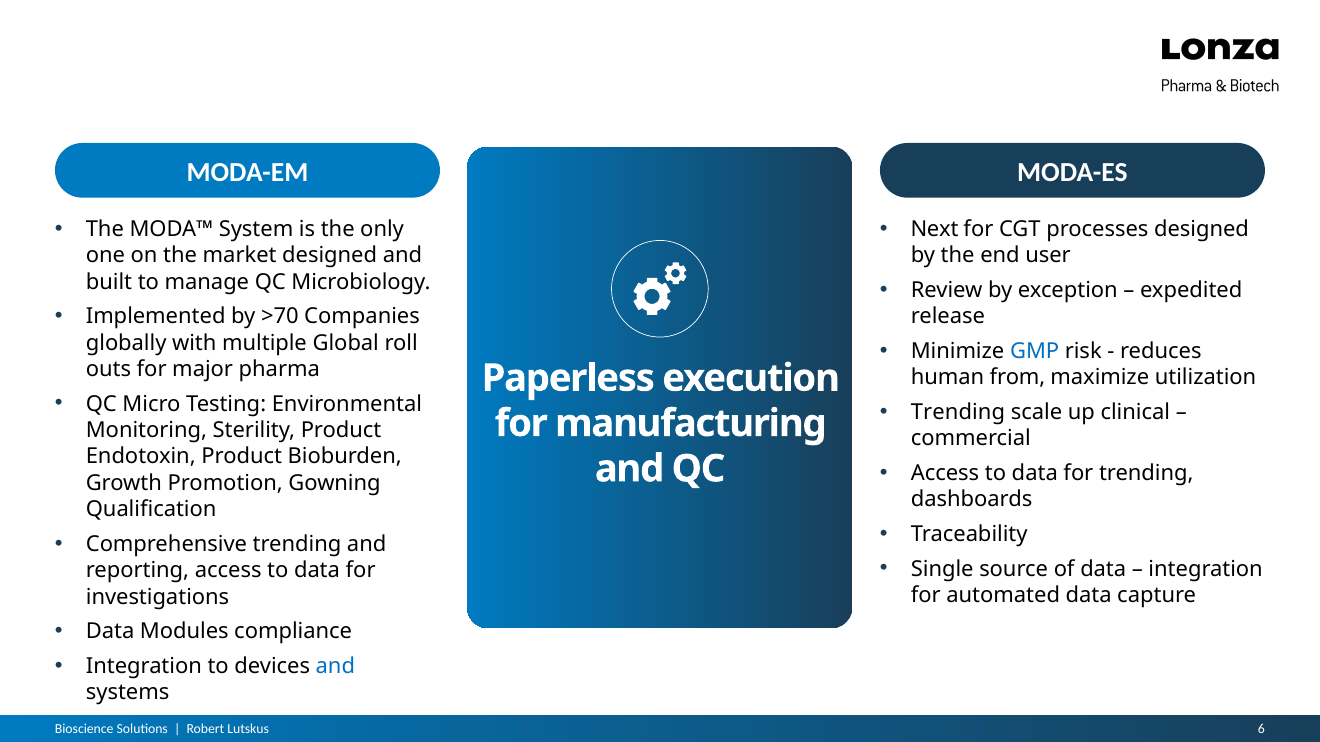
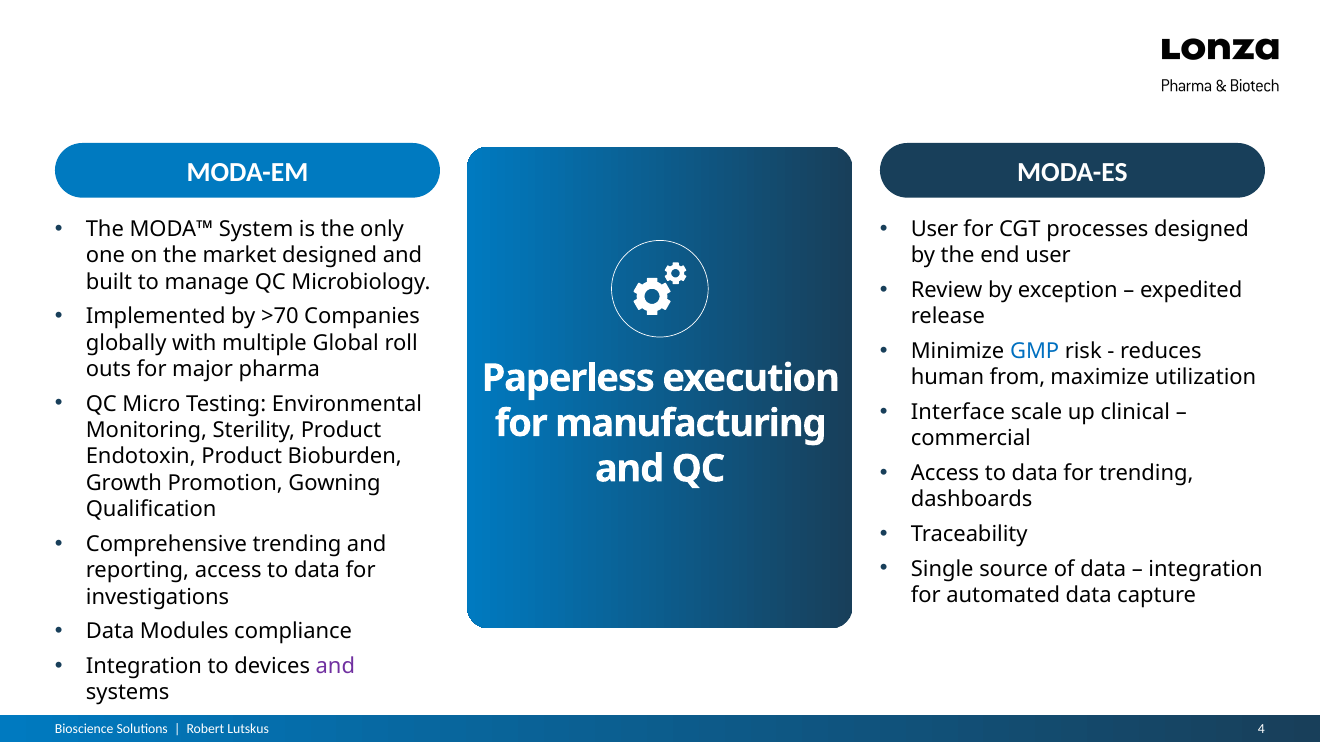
Next: Next -> User (935, 229)
Trending: Trending -> Interface (958, 413)
and colour: blue -> purple (335, 667)
6: 6 -> 4 (1261, 730)
